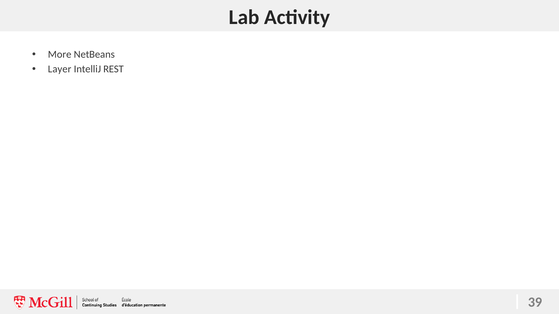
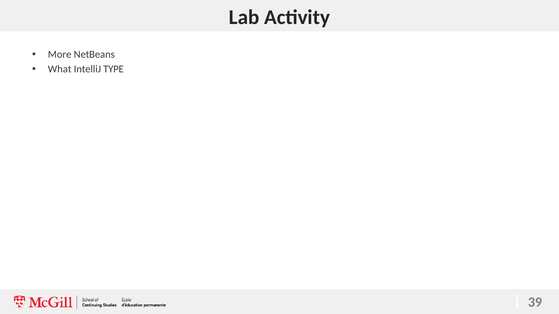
Layer: Layer -> What (60, 69)
REST: REST -> TYPE (114, 69)
